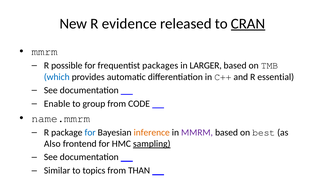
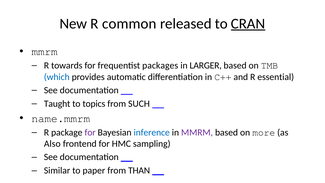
evidence: evidence -> common (129, 24)
possible: possible -> towards (67, 66)
Enable: Enable -> Taught (57, 104)
group: group -> topics (94, 104)
CODE: CODE -> SUCH (139, 104)
for colour: blue -> purple (90, 132)
inference colour: orange -> blue (152, 132)
best: best -> more (264, 132)
sampling underline: present -> none (152, 144)
topics: topics -> paper (94, 170)
